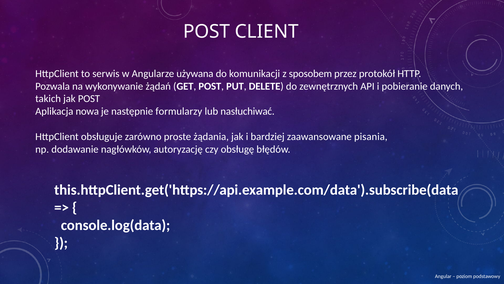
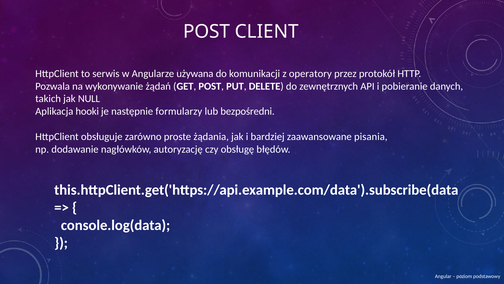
sposobem: sposobem -> operatory (310, 73)
jak POST: POST -> NULL (89, 99)
nowa: nowa -> hooki (87, 111)
nasłuchiwać: nasłuchiwać -> bezpośredni (248, 111)
